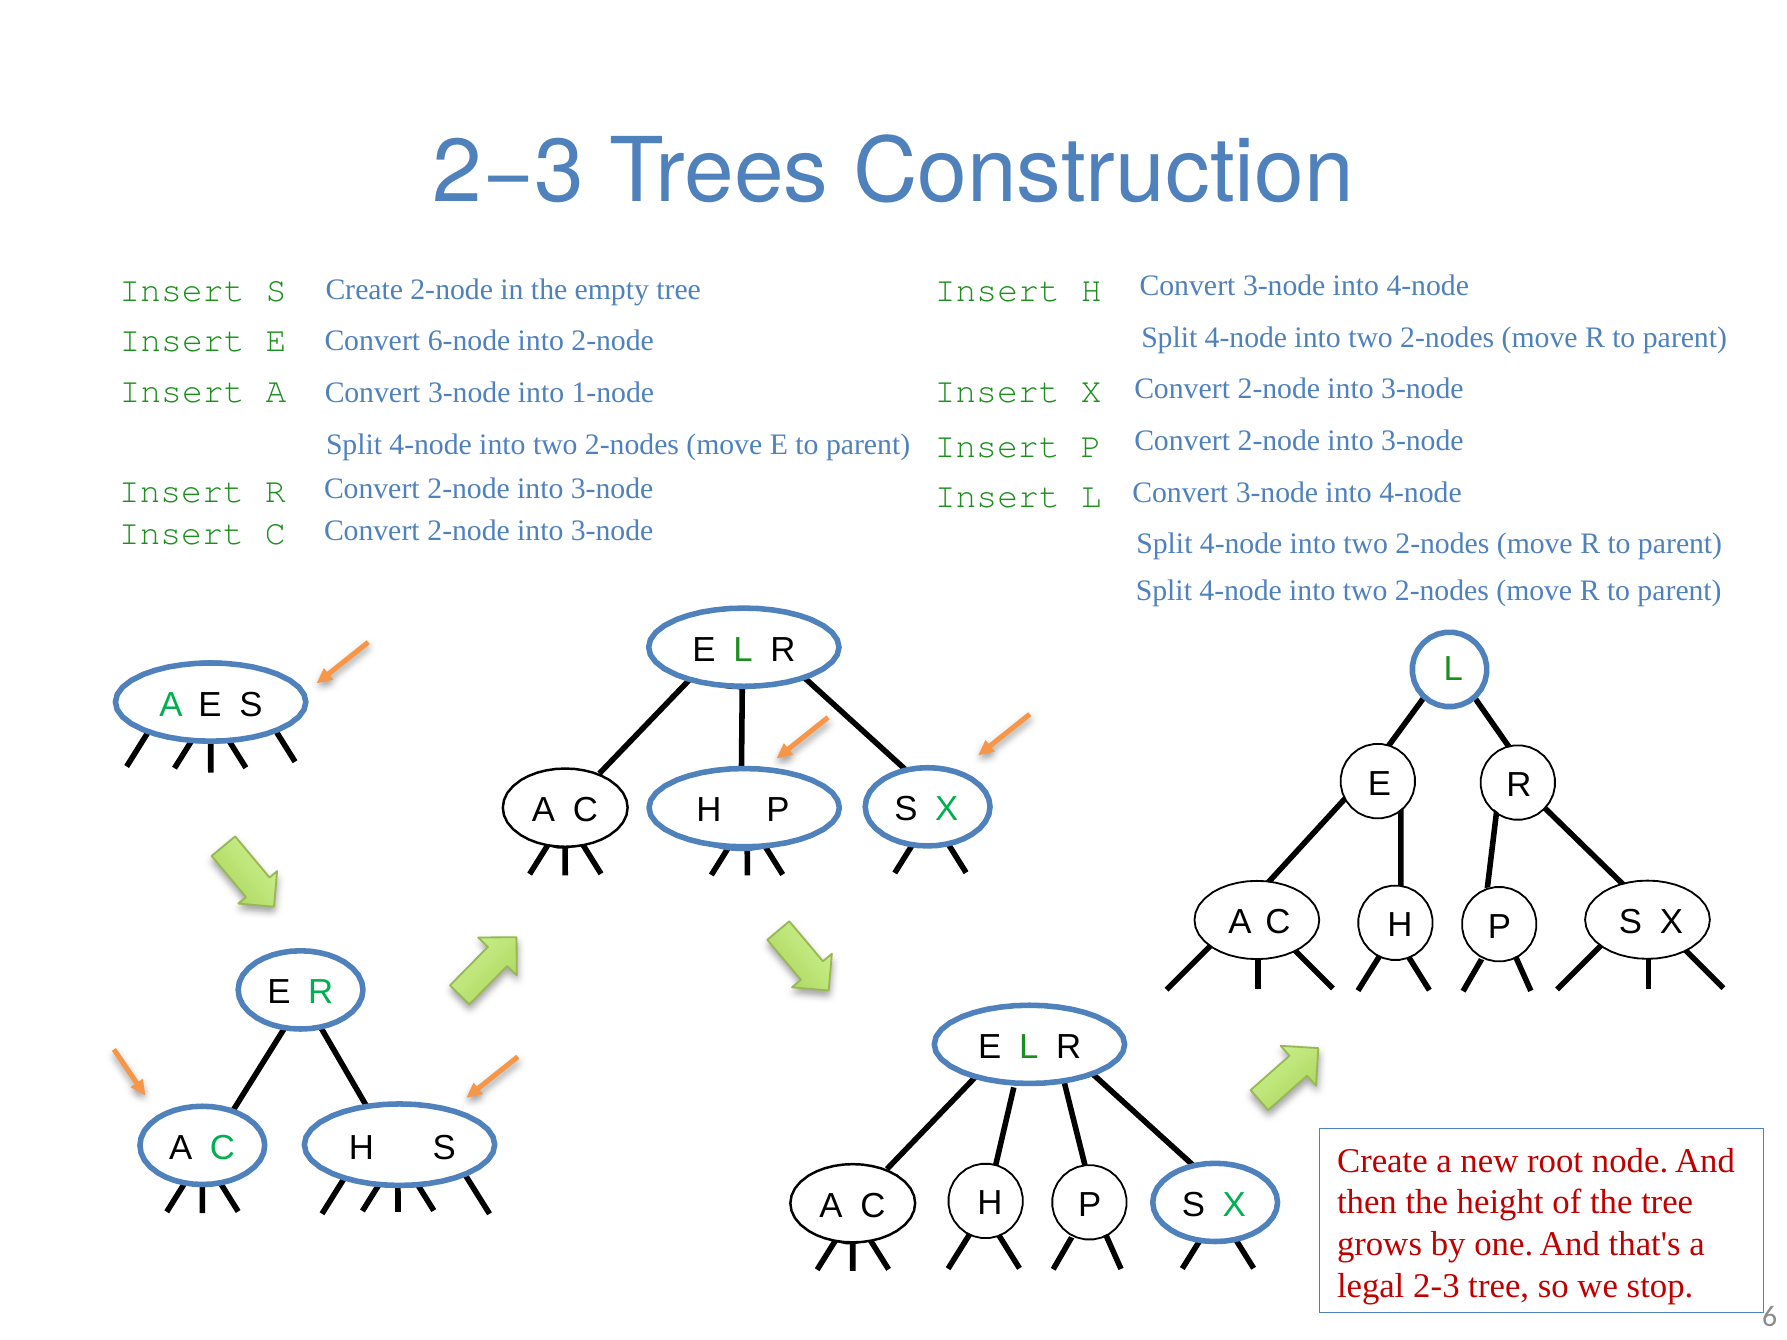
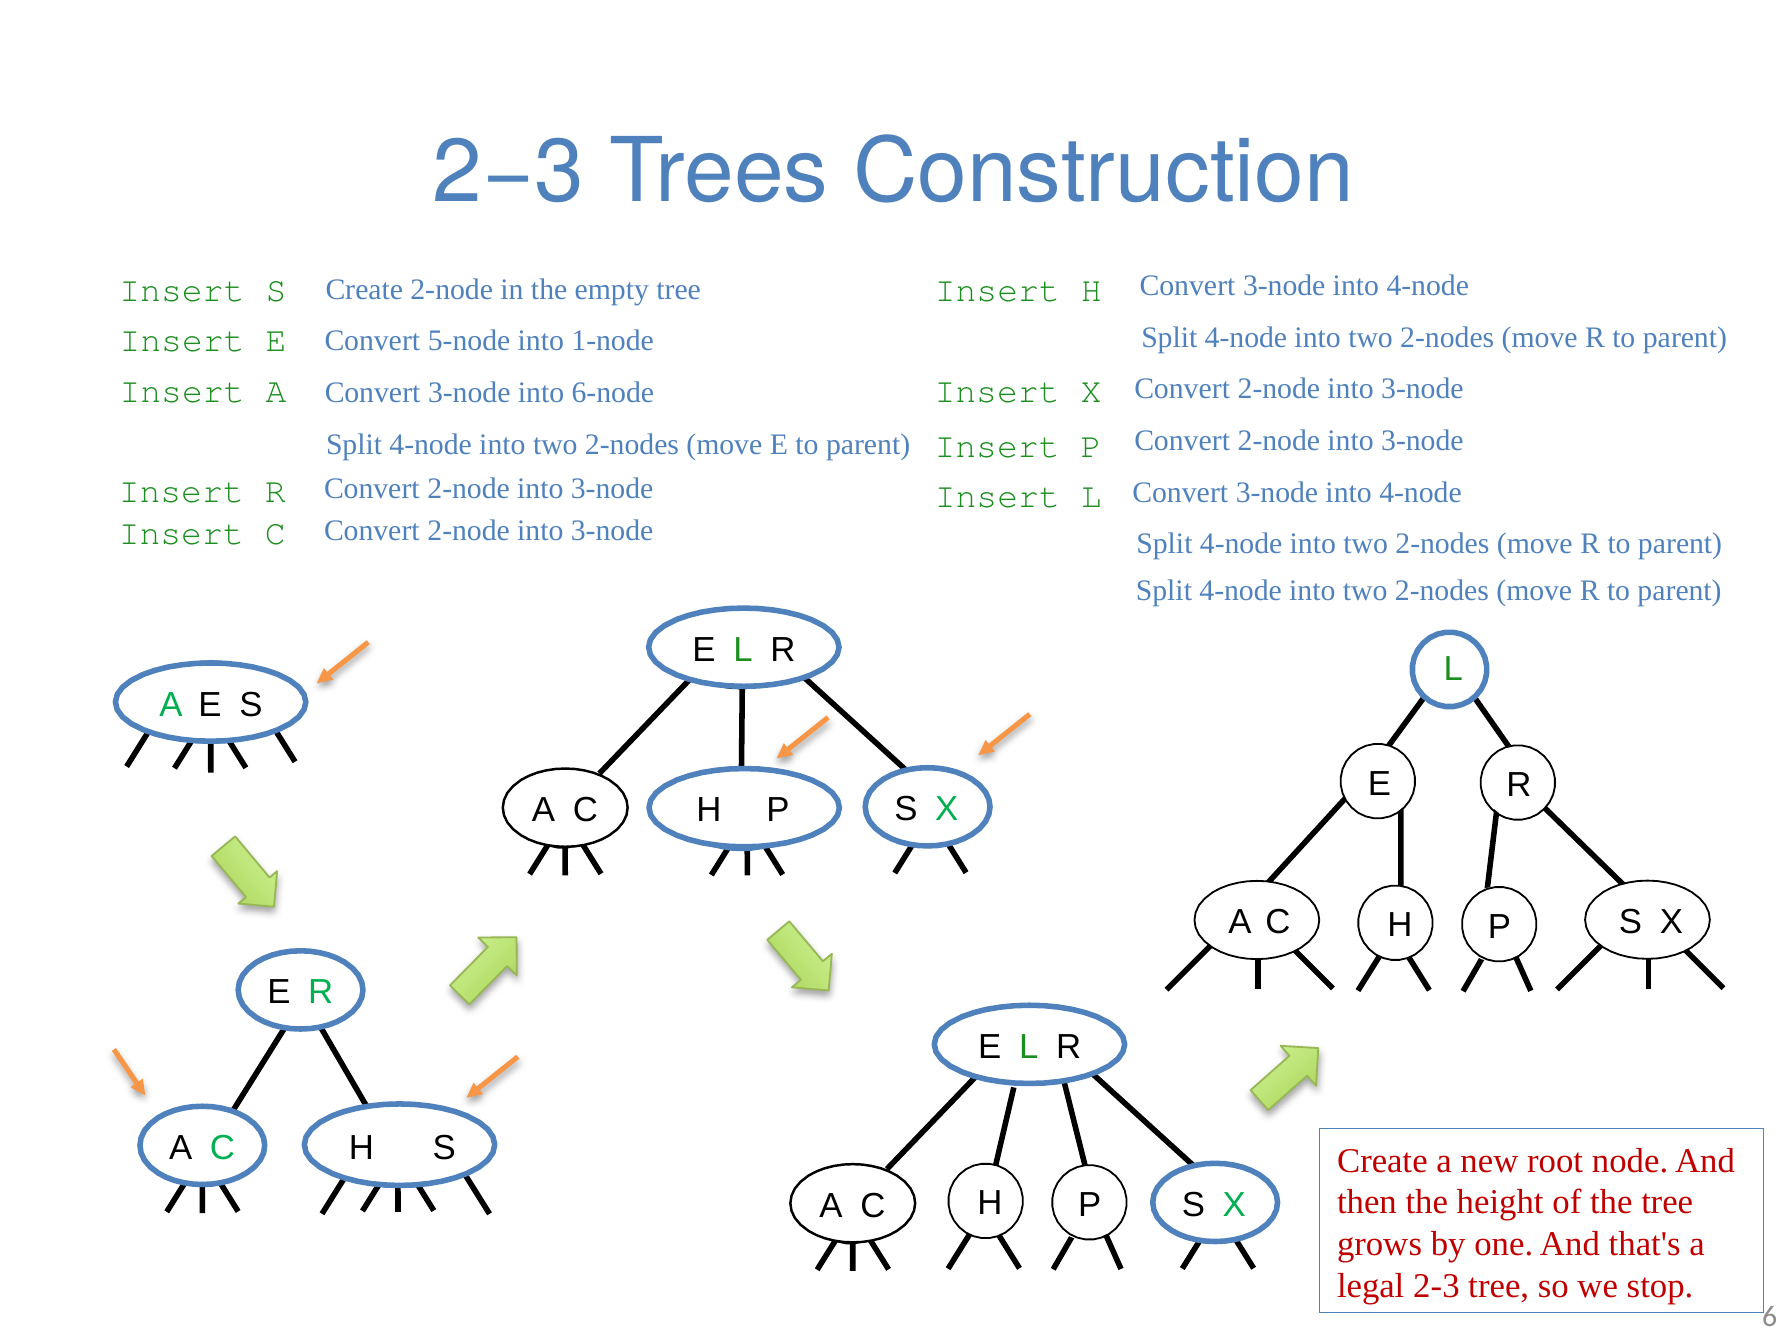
6-node: 6-node -> 5-node (469, 341)
into 2-node: 2-node -> 1-node (613, 341)
1-node: 1-node -> 6-node (613, 393)
